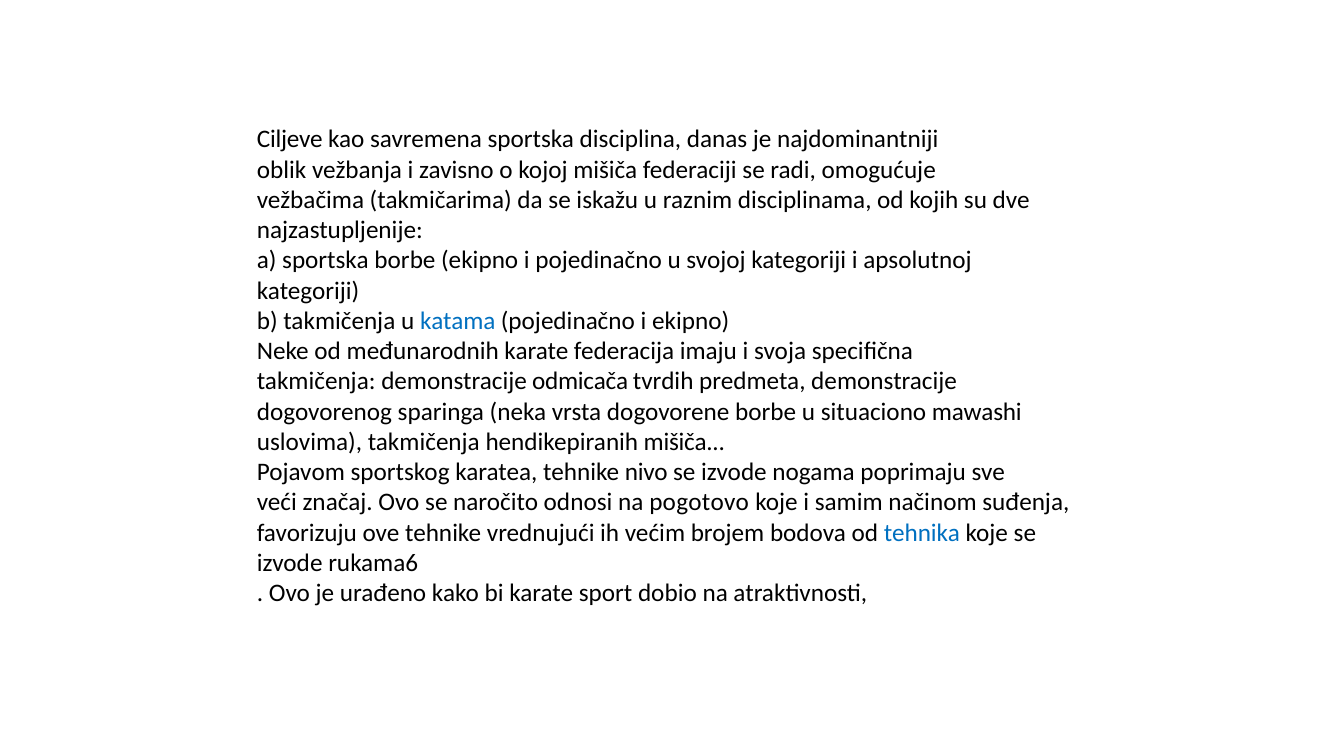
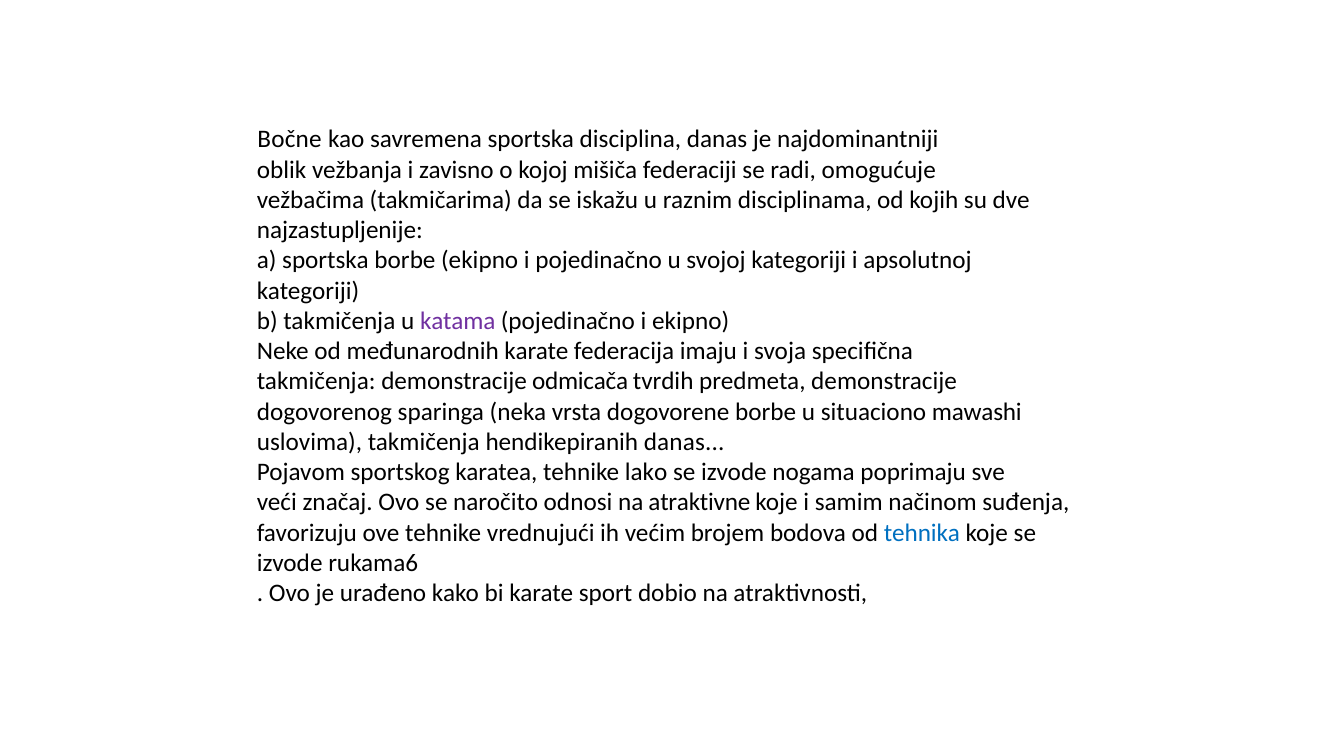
Cilјeve: Cilјeve -> Bočne (290, 140)
katama colour: blue -> purple (458, 321)
hendikepiranih mišiča: mišiča -> danas (684, 442)
nivo: nivo -> lako (646, 472)
pogotovo: pogotovo -> atraktivne (699, 503)
